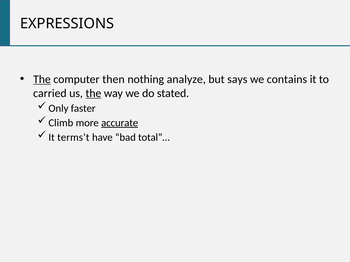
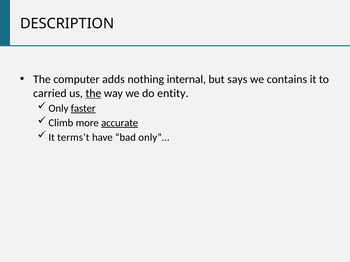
EXPRESSIONS: EXPRESSIONS -> DESCRIPTION (67, 24)
The underline: present -> none (42, 79)
then: then -> adds (114, 79)
analyze: analyze -> internal (186, 79)
stated: stated -> entity (173, 93)
faster underline: none -> present (83, 108)
total”…: total”… -> only”… (154, 138)
